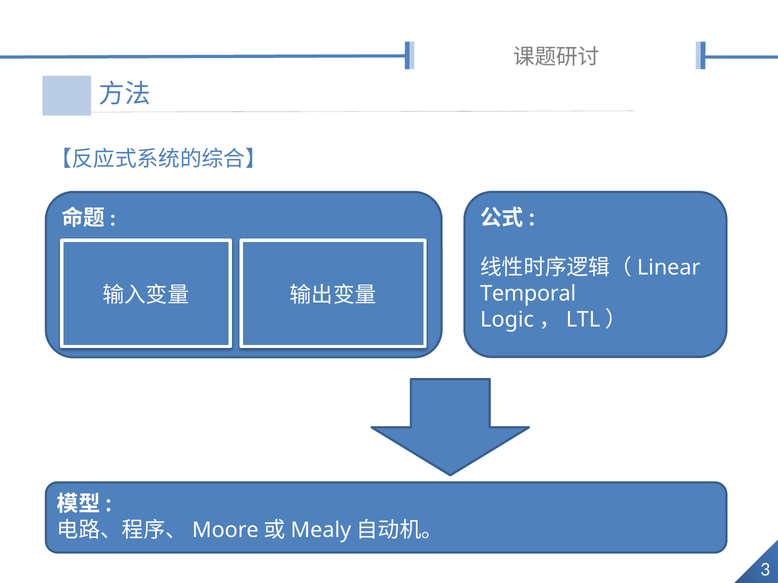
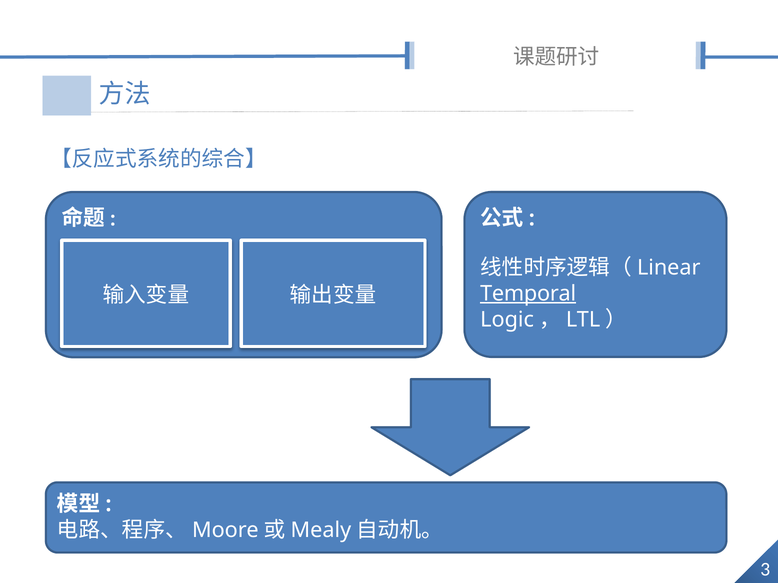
Temporal underline: none -> present (528, 294)
